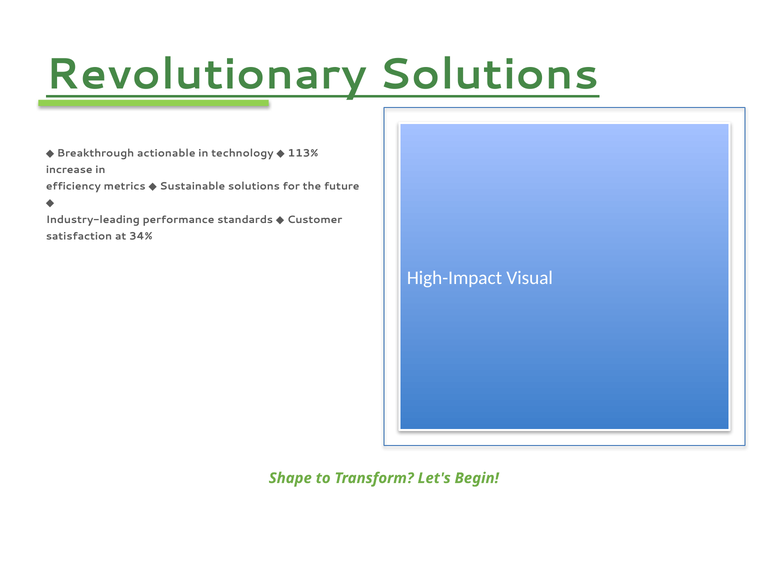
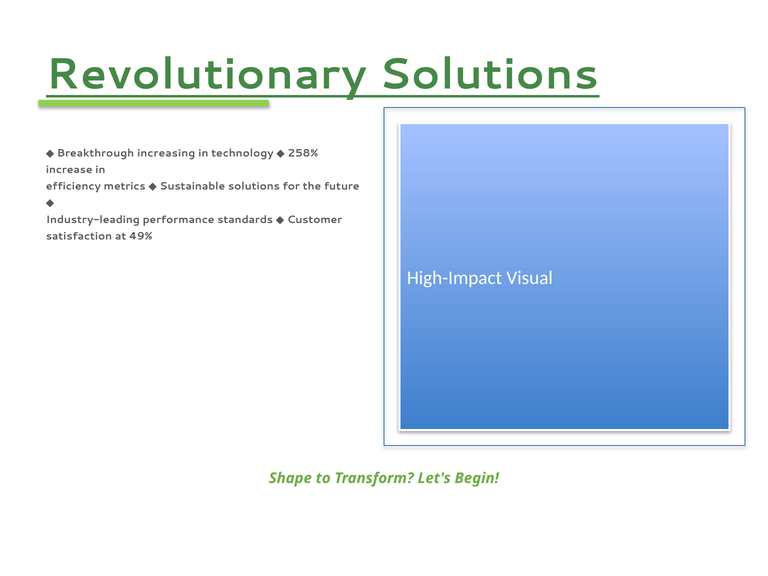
actionable: actionable -> increasing (166, 153)
113%: 113% -> 258% (303, 153)
34%: 34% -> 49% (141, 236)
